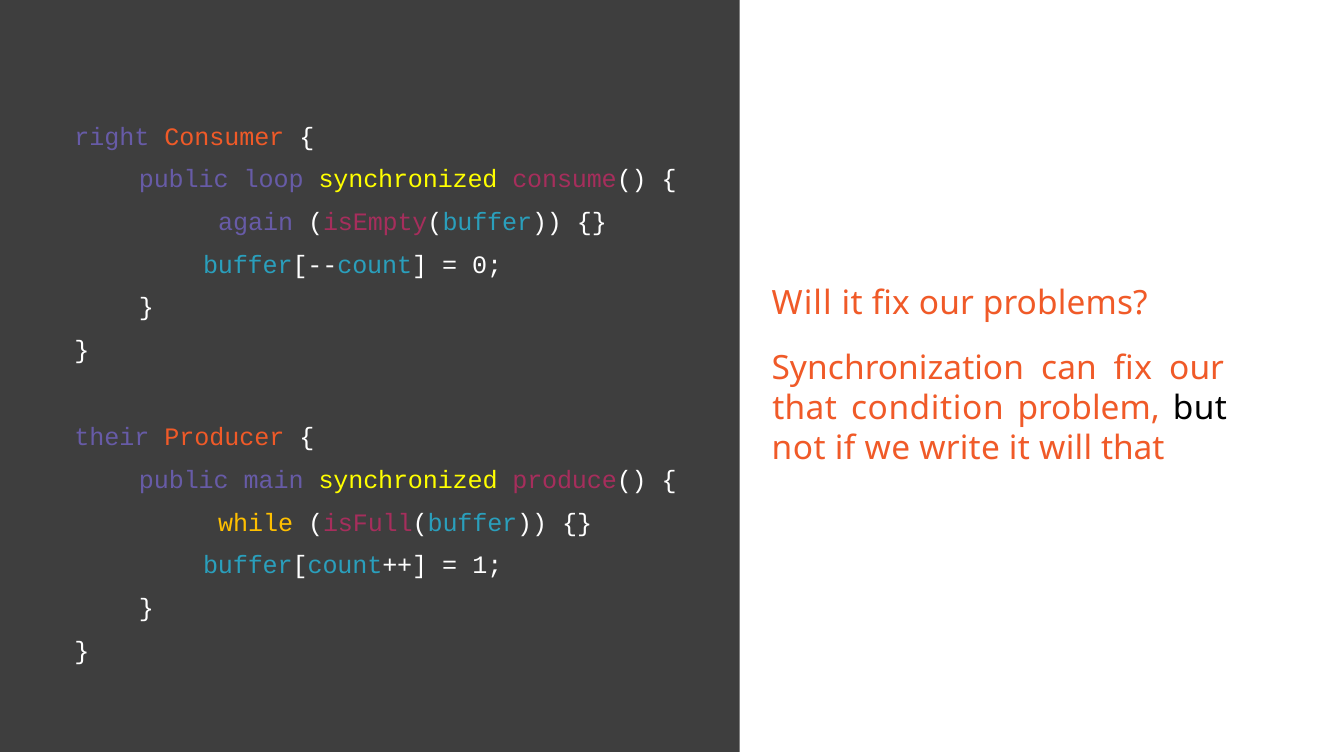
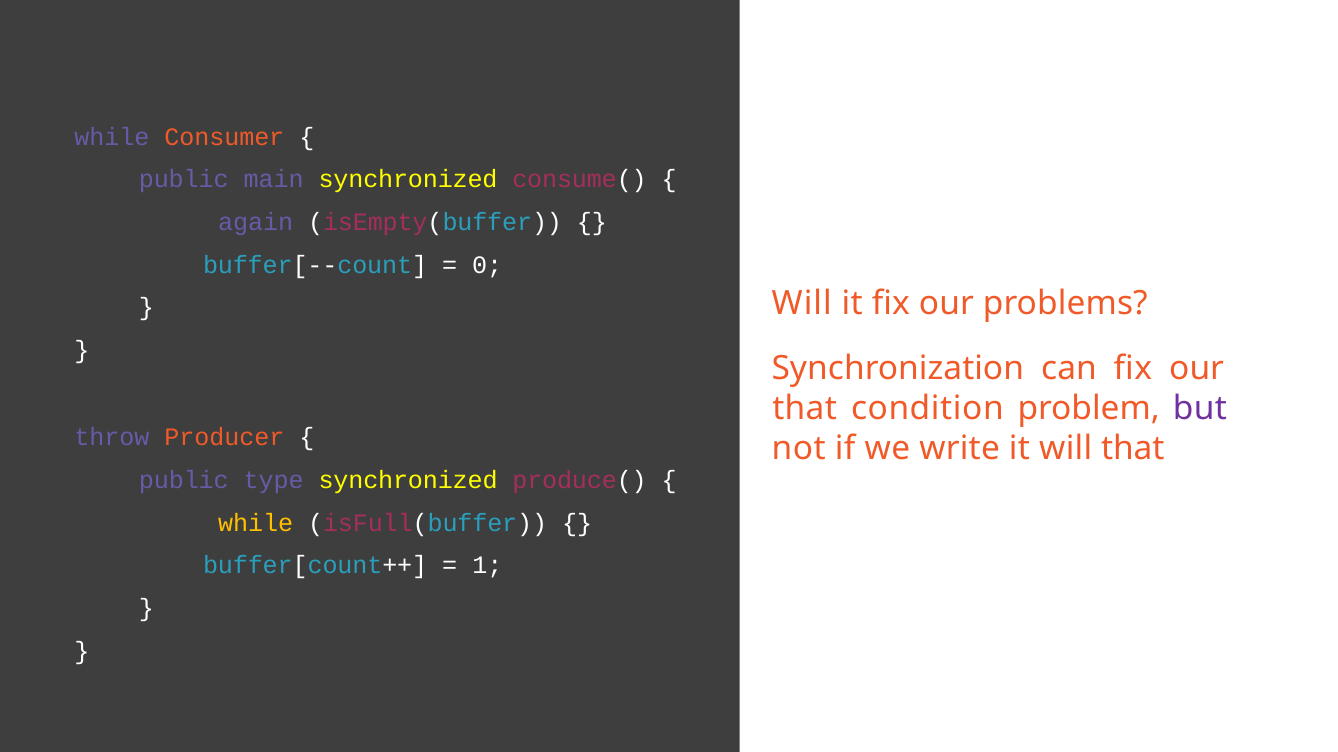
right: right -> while (112, 137)
loop: loop -> main (274, 180)
but colour: black -> purple (1200, 409)
their: their -> throw (112, 438)
main: main -> type (274, 481)
